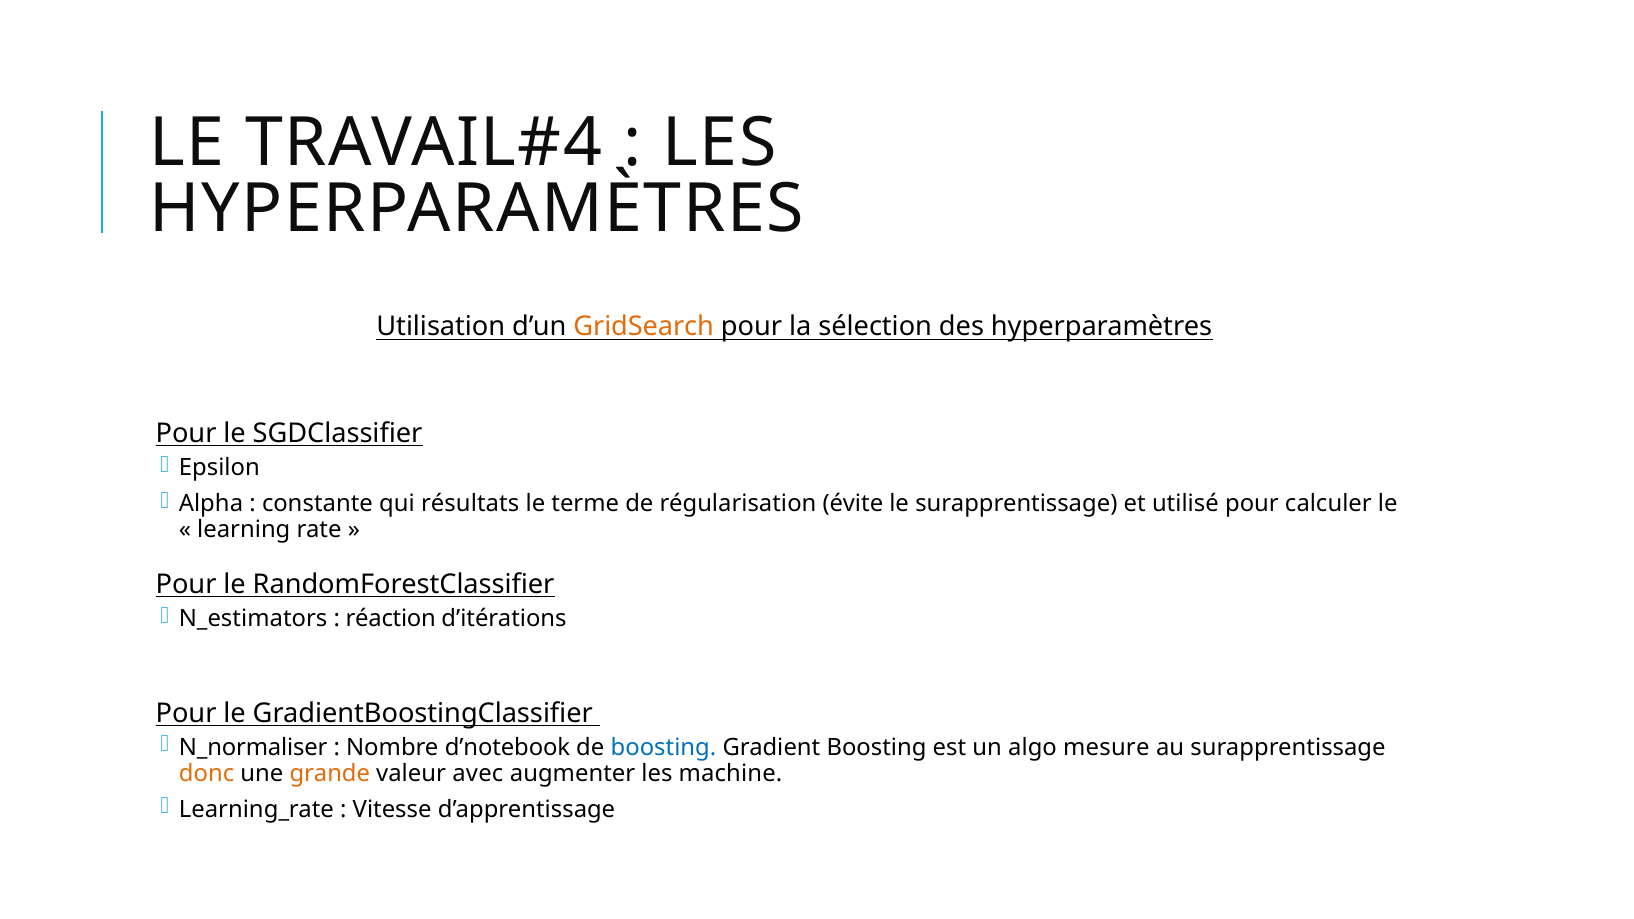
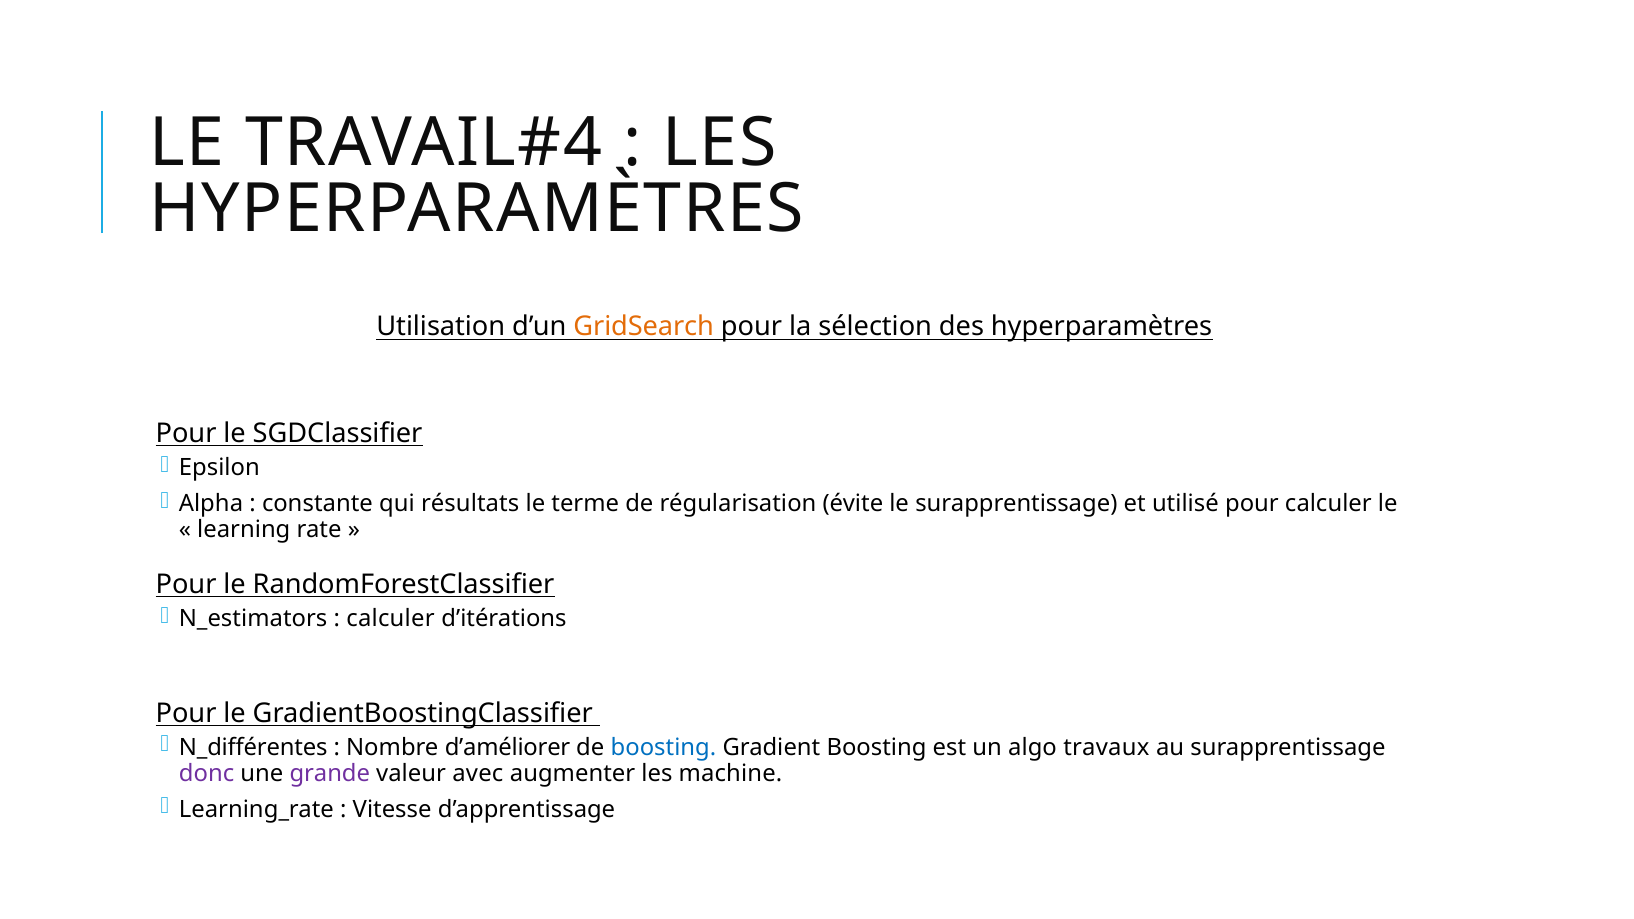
réaction: réaction -> calculer (391, 619)
N_normaliser: N_normaliser -> N_différentes (253, 748)
d’notebook: d’notebook -> d’améliorer (508, 748)
mesure: mesure -> travaux (1106, 748)
donc colour: orange -> purple (207, 773)
grande colour: orange -> purple (330, 773)
